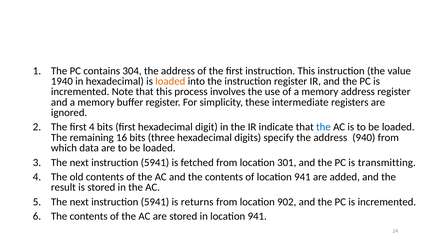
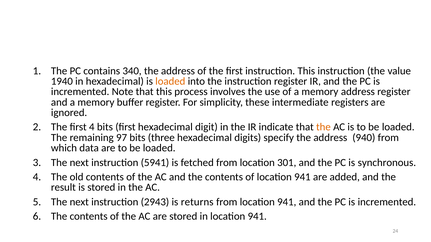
304: 304 -> 340 (132, 71)
the colour: blue -> orange (323, 127)
16: 16 -> 97 (122, 138)
transmitting: transmitting -> synchronous (387, 163)
5941: 5941 -> 2943 (155, 202)
from location 902: 902 -> 941 (287, 202)
